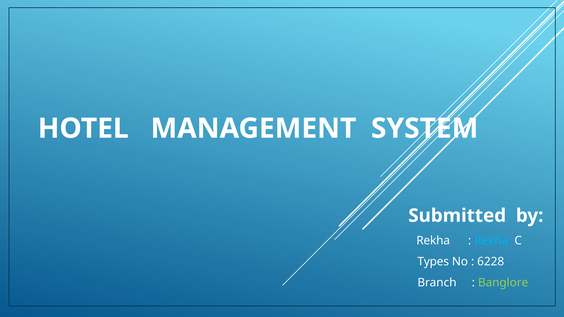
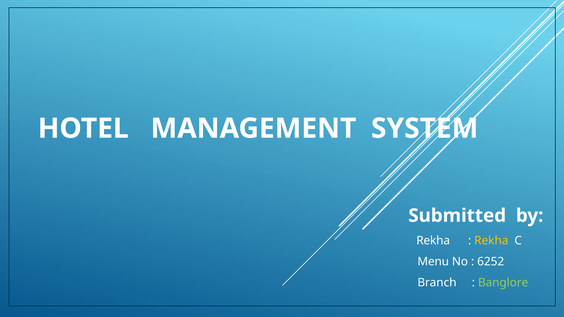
Rekha colour: light blue -> yellow (491, 241)
Types: Types -> Menu (433, 262)
6228: 6228 -> 6252 (491, 262)
